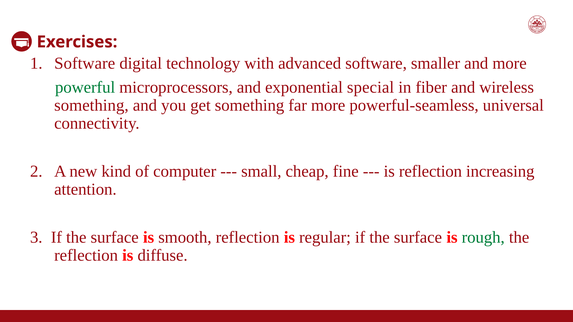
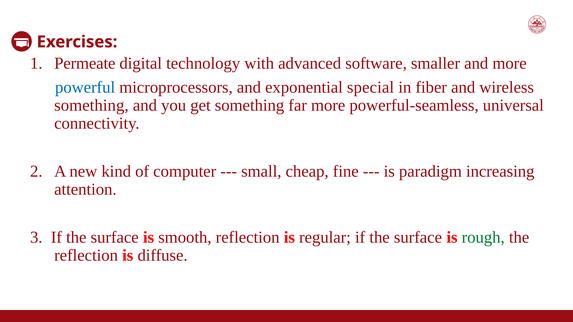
Software: Software -> Permeate (85, 63)
powerful colour: green -> blue (85, 87)
is reflection: reflection -> paradigm (430, 172)
